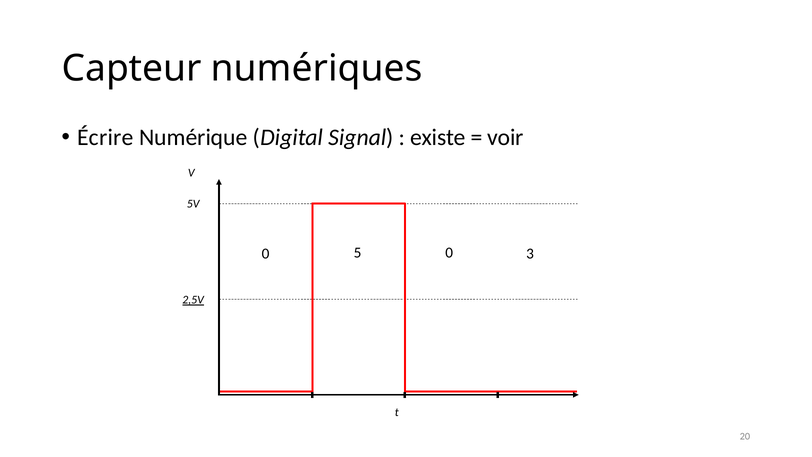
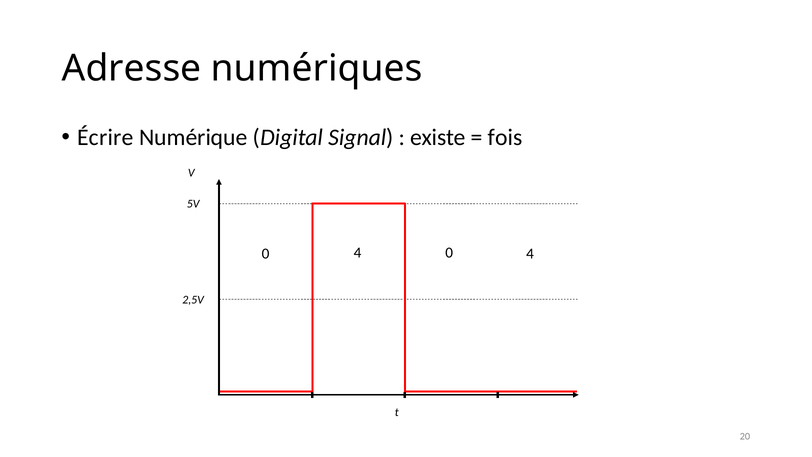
Capteur: Capteur -> Adresse (132, 68)
voir: voir -> fois (505, 137)
5: 5 -> 4 (358, 253)
3: 3 -> 4 (530, 253)
2,5V underline: present -> none (193, 300)
